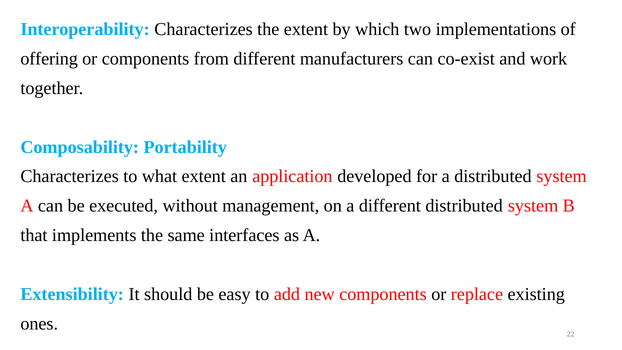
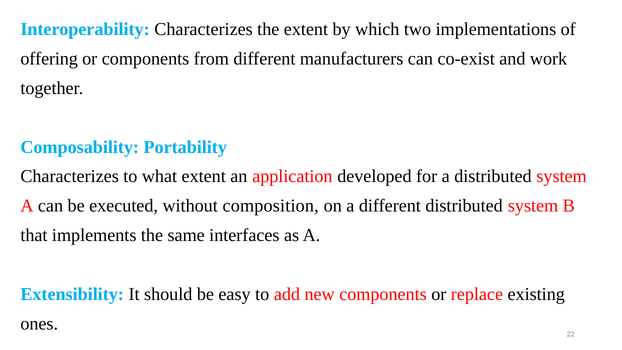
management: management -> composition (271, 206)
